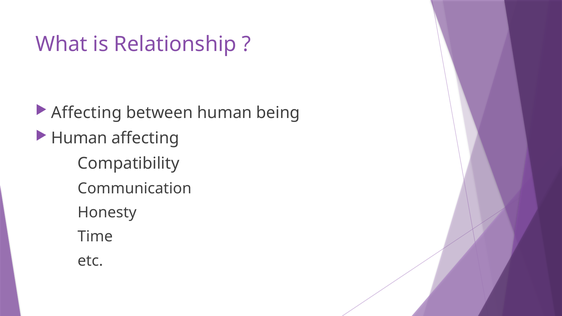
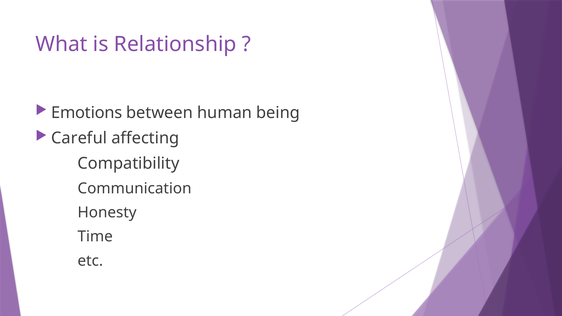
Affecting: Affecting -> Emotions (87, 113)
Human: Human -> Careful (79, 138)
